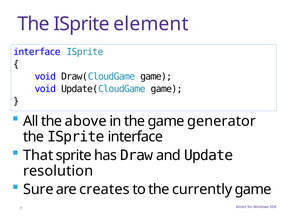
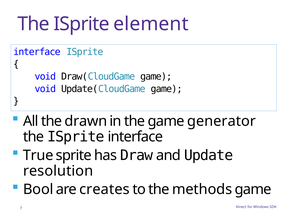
above: above -> drawn (86, 121)
That: That -> True (38, 155)
Sure: Sure -> Bool (38, 189)
currently: currently -> methods (202, 189)
